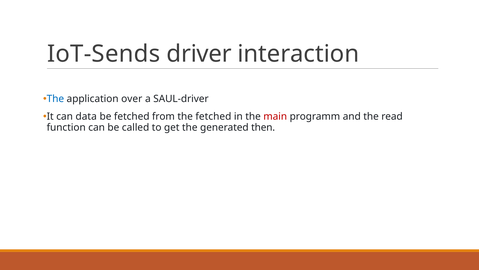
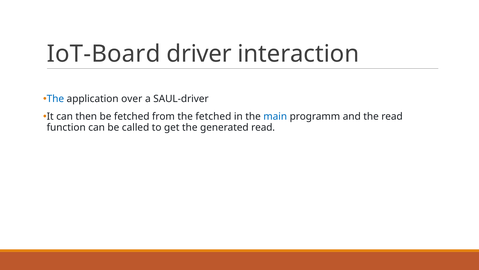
IoT-Sends: IoT-Sends -> IoT-Board (104, 54)
data: data -> then (86, 116)
main colour: red -> blue (275, 116)
generated then: then -> read (263, 127)
